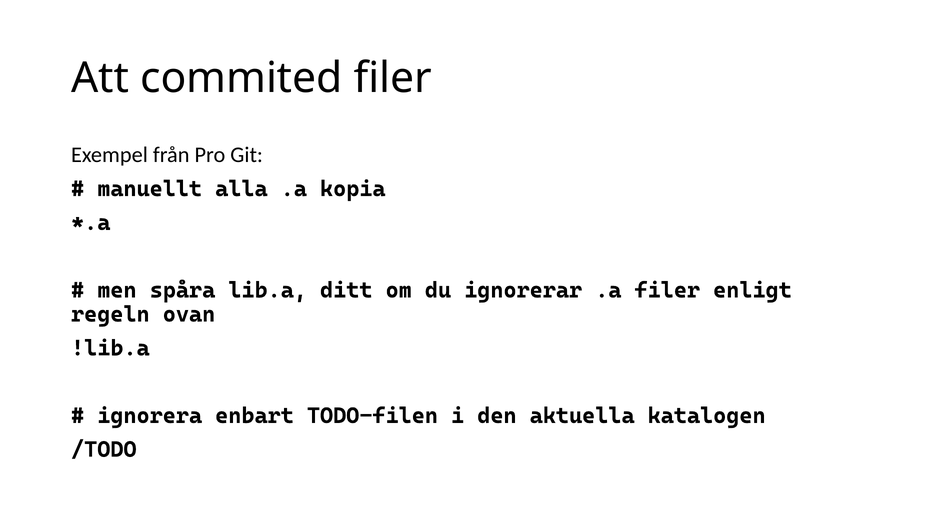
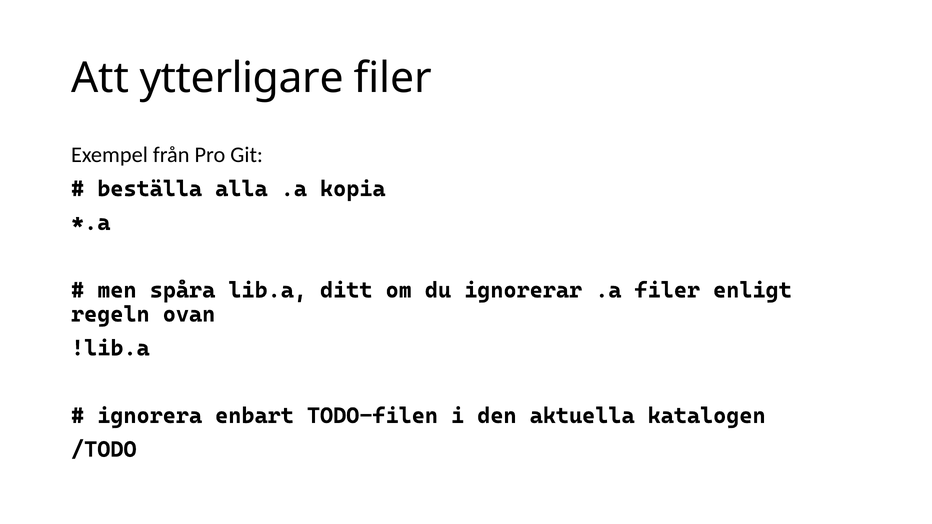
commited: commited -> ytterligare (242, 78)
manuellt: manuellt -> beställa (150, 189)
